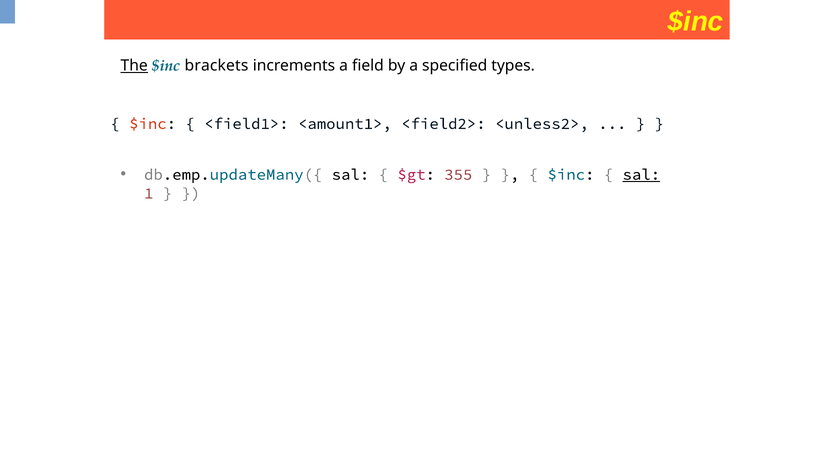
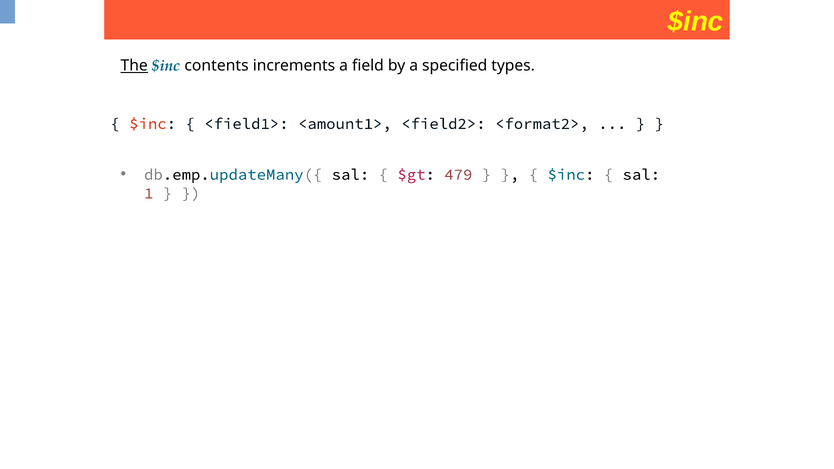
brackets: brackets -> contents (217, 66)
<unless2>: <unless2> -> <format2> (542, 124)
355: 355 -> 479 (458, 175)
sal underline: present -> none (641, 175)
